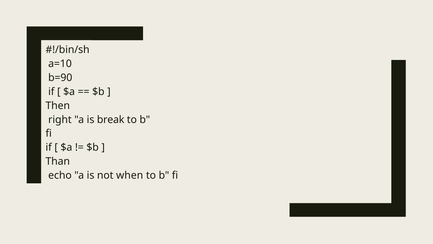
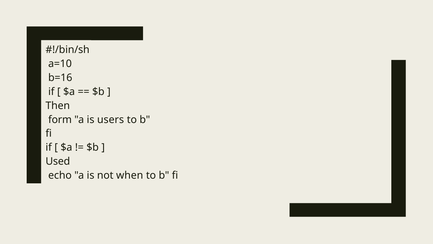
b=90: b=90 -> b=16 (60, 78)
right: right -> form (60, 119)
break: break -> users (111, 119)
Than: Than -> Used (58, 161)
